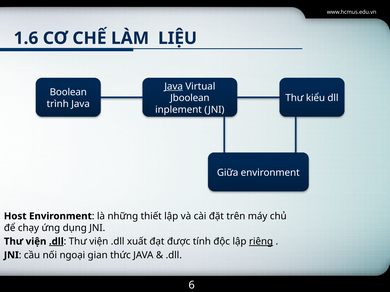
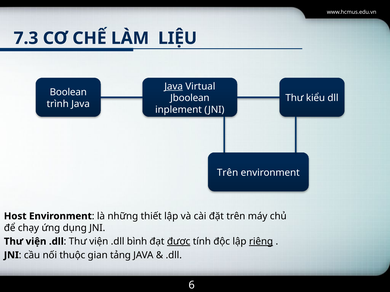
1.6: 1.6 -> 7.3 (26, 38)
Giữa: Giữa -> Trên (228, 173)
.dll underline: present -> none (56, 242)
xuất: xuất -> bình (137, 242)
được underline: none -> present (179, 242)
ngoại: ngoại -> thuộc (72, 255)
thức: thức -> tảng (120, 255)
